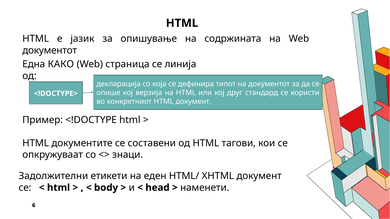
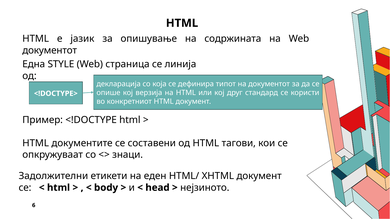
КАКО: КАКО -> STYLE (61, 64)
наменети: наменети -> нејзиното (205, 188)
